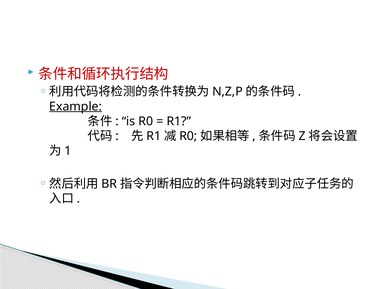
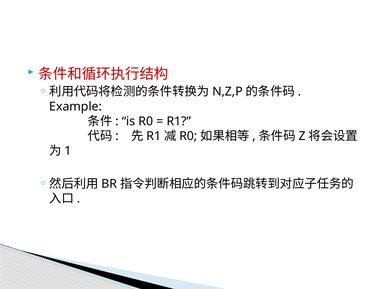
Example underline: present -> none (76, 106)
